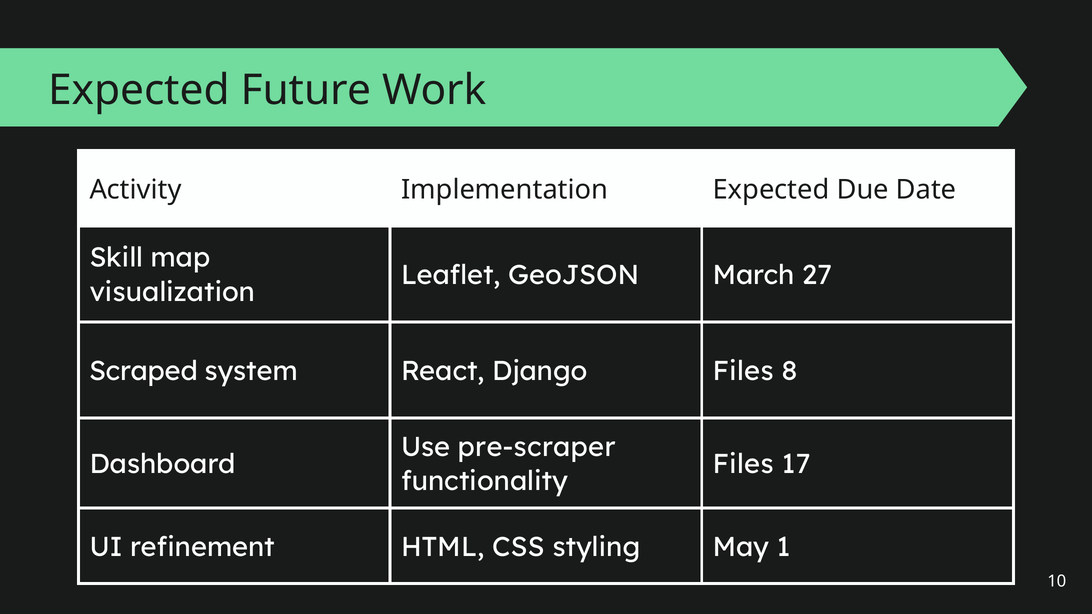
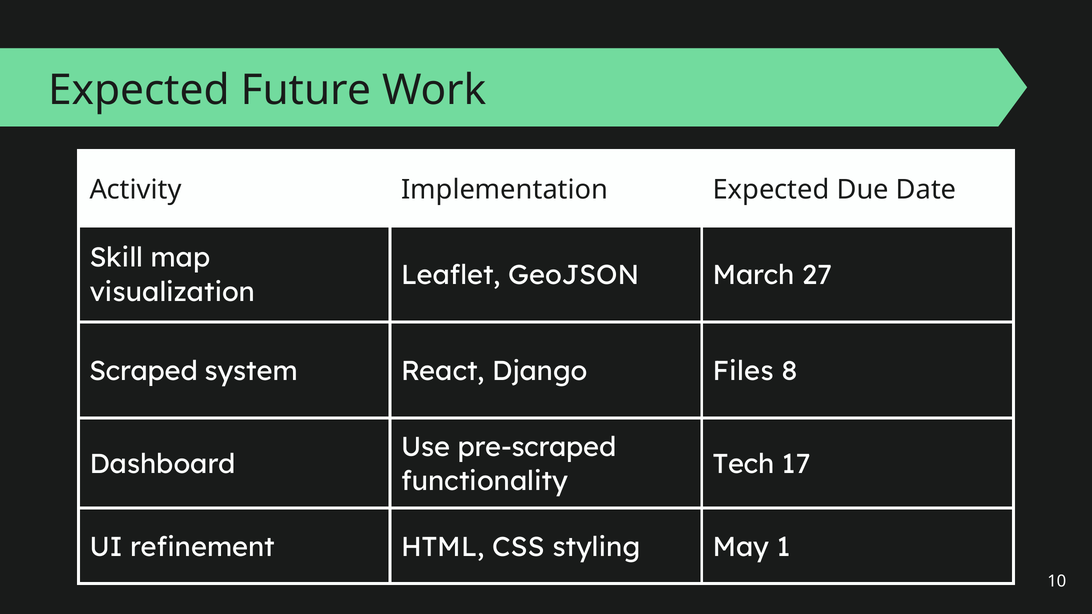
pre-scraper: pre-scraper -> pre-scraped (537, 447)
Files: Files -> Tech (744, 464)
